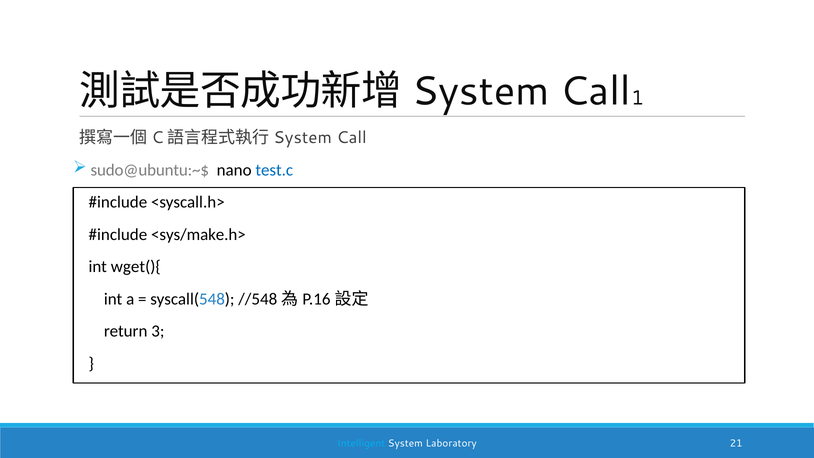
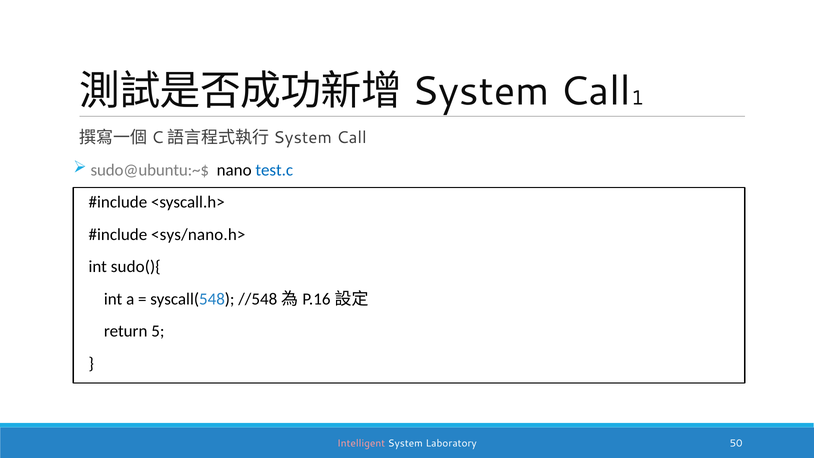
<sys/make.h>: <sys/make.h> -> <sys/nano.h> (198, 234)
wget(){: wget(){ -> sudo(){ (136, 267)
3: 3 -> 5 (158, 331)
Intelligent colour: light blue -> pink (361, 443)
21: 21 -> 50 (736, 443)
